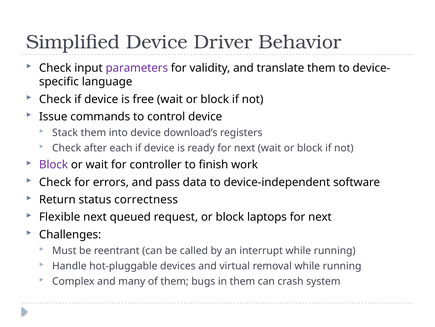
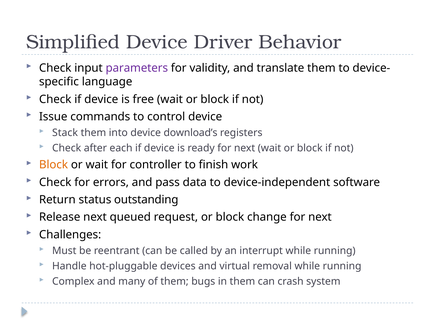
Block colour: purple -> orange (54, 164)
correctness: correctness -> outstanding (146, 199)
Flexible: Flexible -> Release (60, 217)
laptops: laptops -> change (267, 217)
